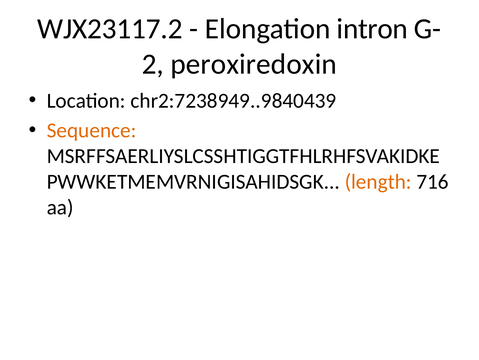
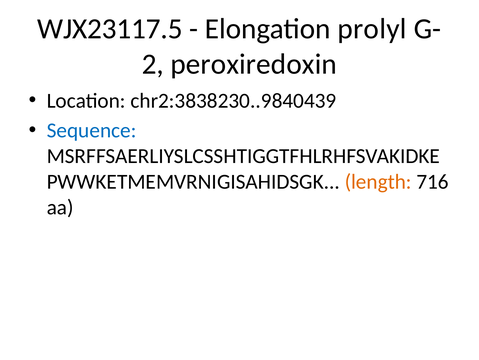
WJX23117.2: WJX23117.2 -> WJX23117.5 (110, 29)
intron: intron -> prolyl (372, 29)
chr2:7238949..9840439: chr2:7238949..9840439 -> chr2:3838230..9840439 (233, 100)
Sequence colour: orange -> blue (92, 130)
